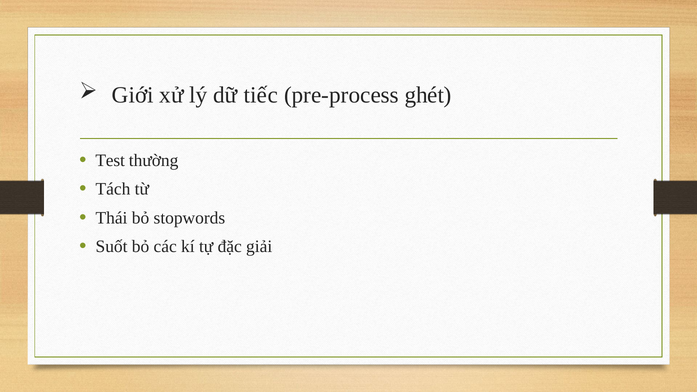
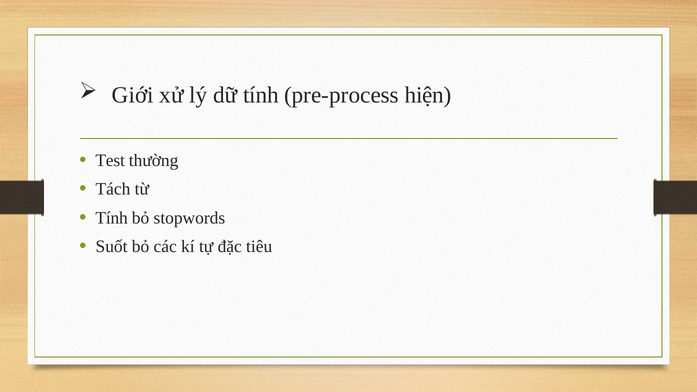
dữ tiếc: tiếc -> tính (261, 95)
ghét: ghét -> hiện (428, 95)
Thái: Thái -> Tính (112, 218)
giải: giải -> tiêu (259, 247)
